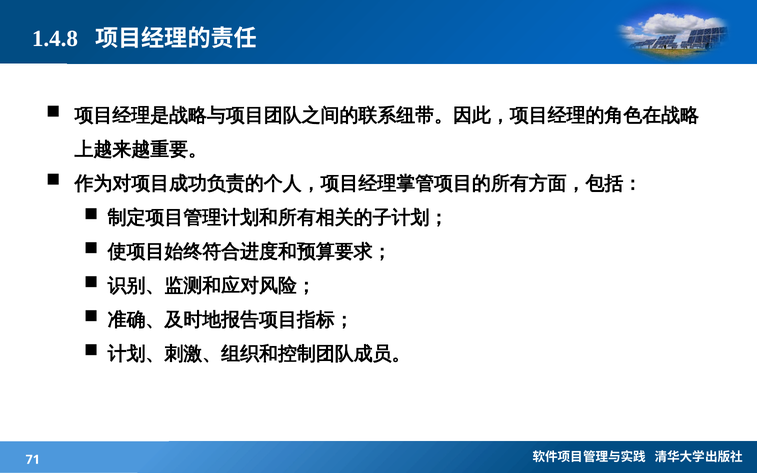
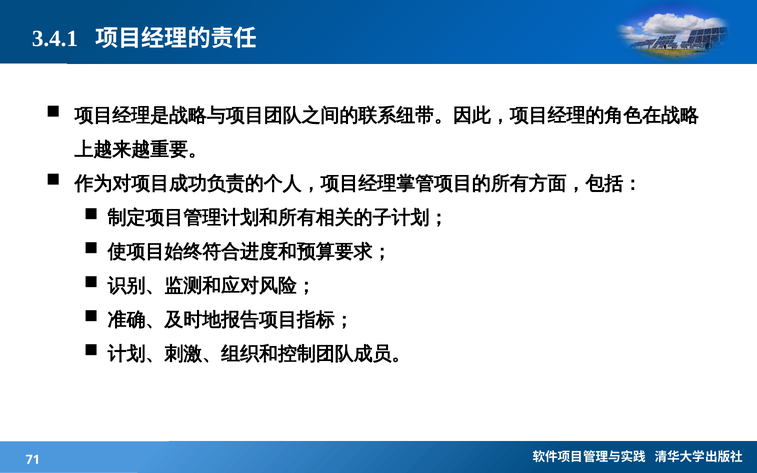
1.4.8: 1.4.8 -> 3.4.1 (55, 38)
